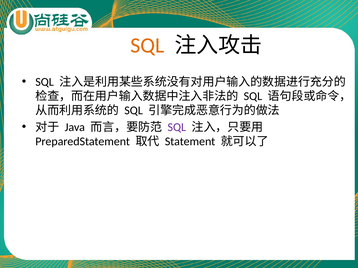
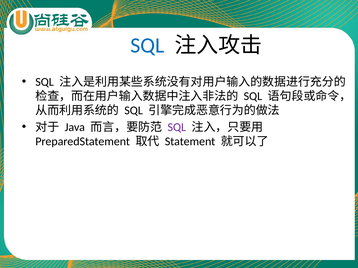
SQL colour: orange -> blue (147, 45)
